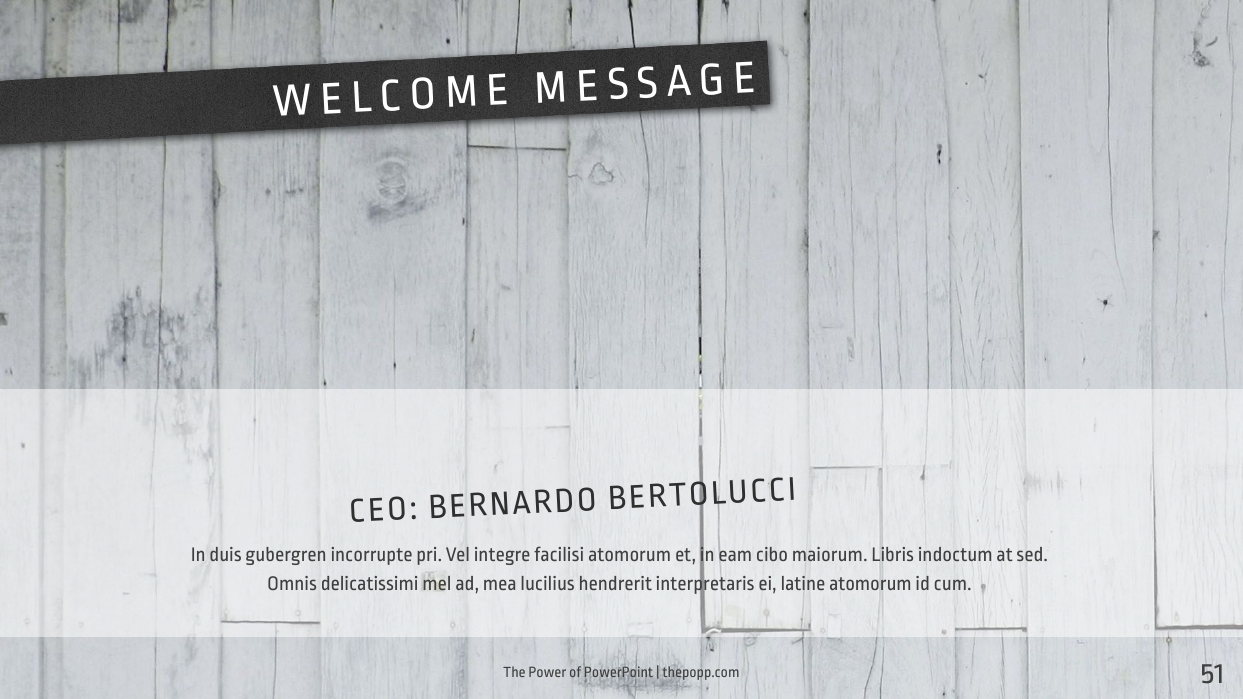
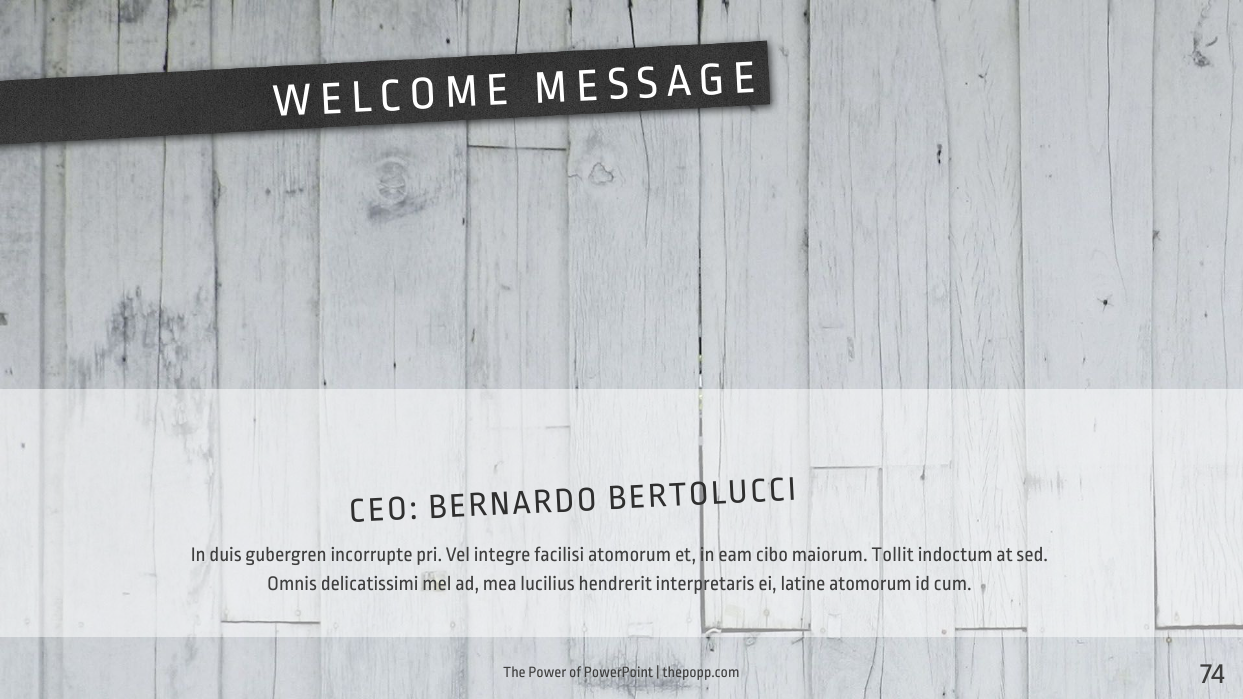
Libris: Libris -> Tollit (893, 555)
51: 51 -> 74 (1213, 674)
